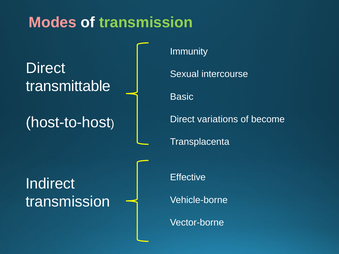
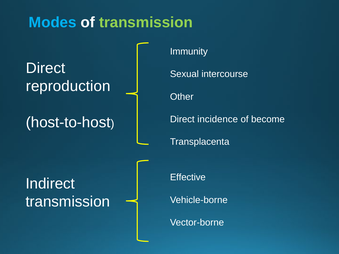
Modes colour: pink -> light blue (53, 23)
transmittable: transmittable -> reproduction (68, 86)
Basic: Basic -> Other (182, 97)
variations: variations -> incidence (218, 119)
